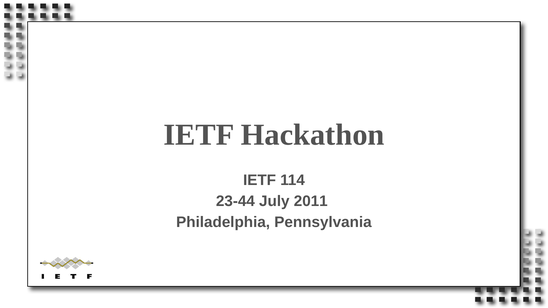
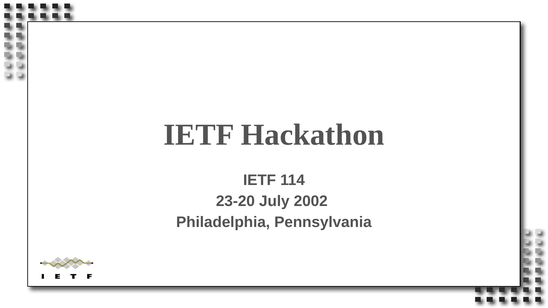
23-44: 23-44 -> 23-20 (235, 201)
2011: 2011 -> 2002 (311, 201)
